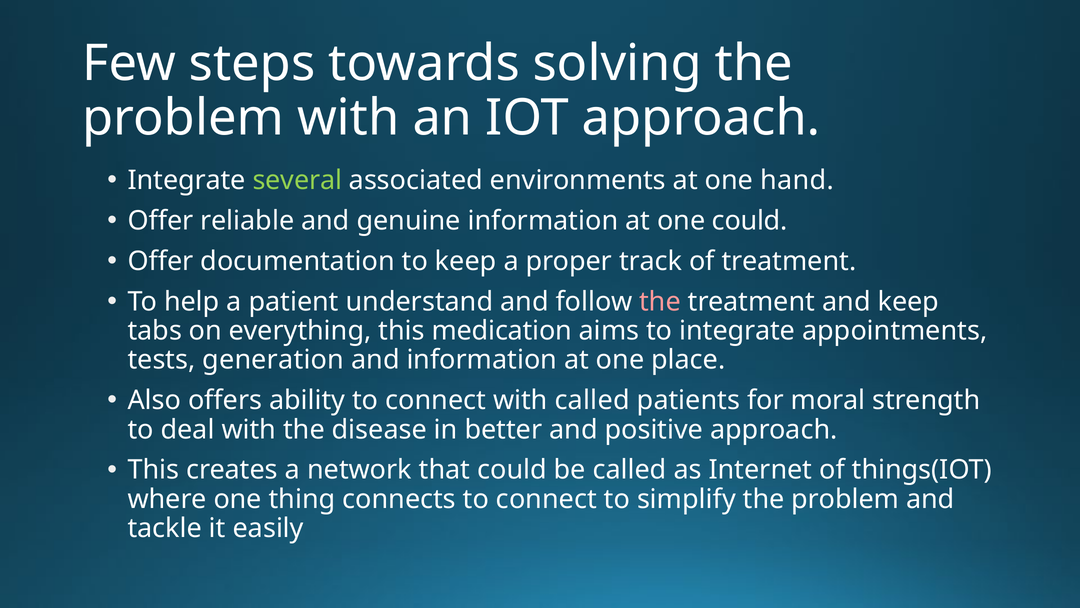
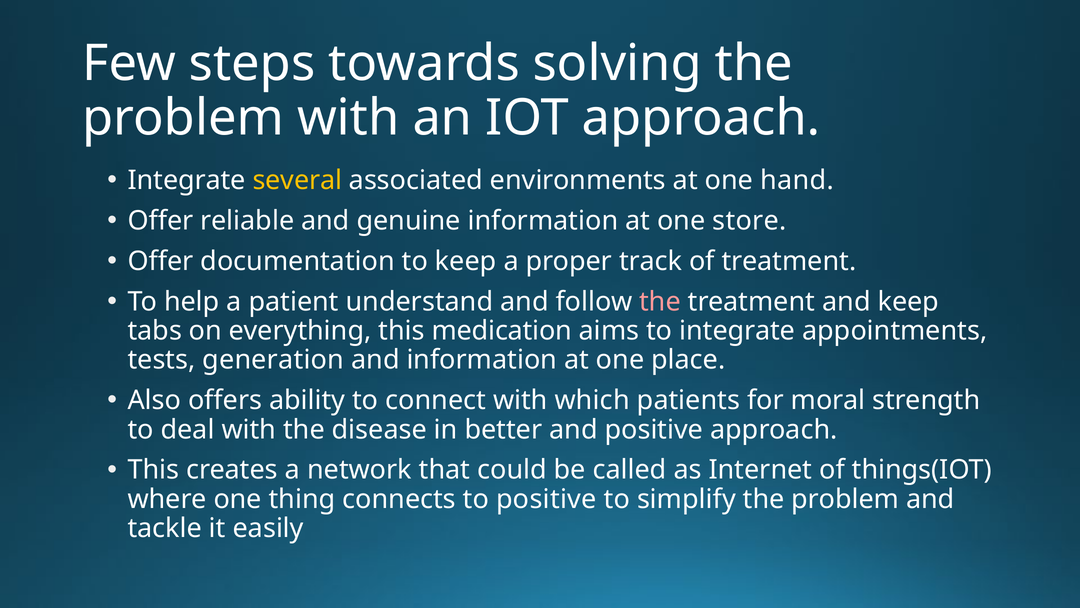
several colour: light green -> yellow (297, 180)
one could: could -> store (749, 221)
with called: called -> which (592, 400)
connects to connect: connect -> positive (546, 499)
